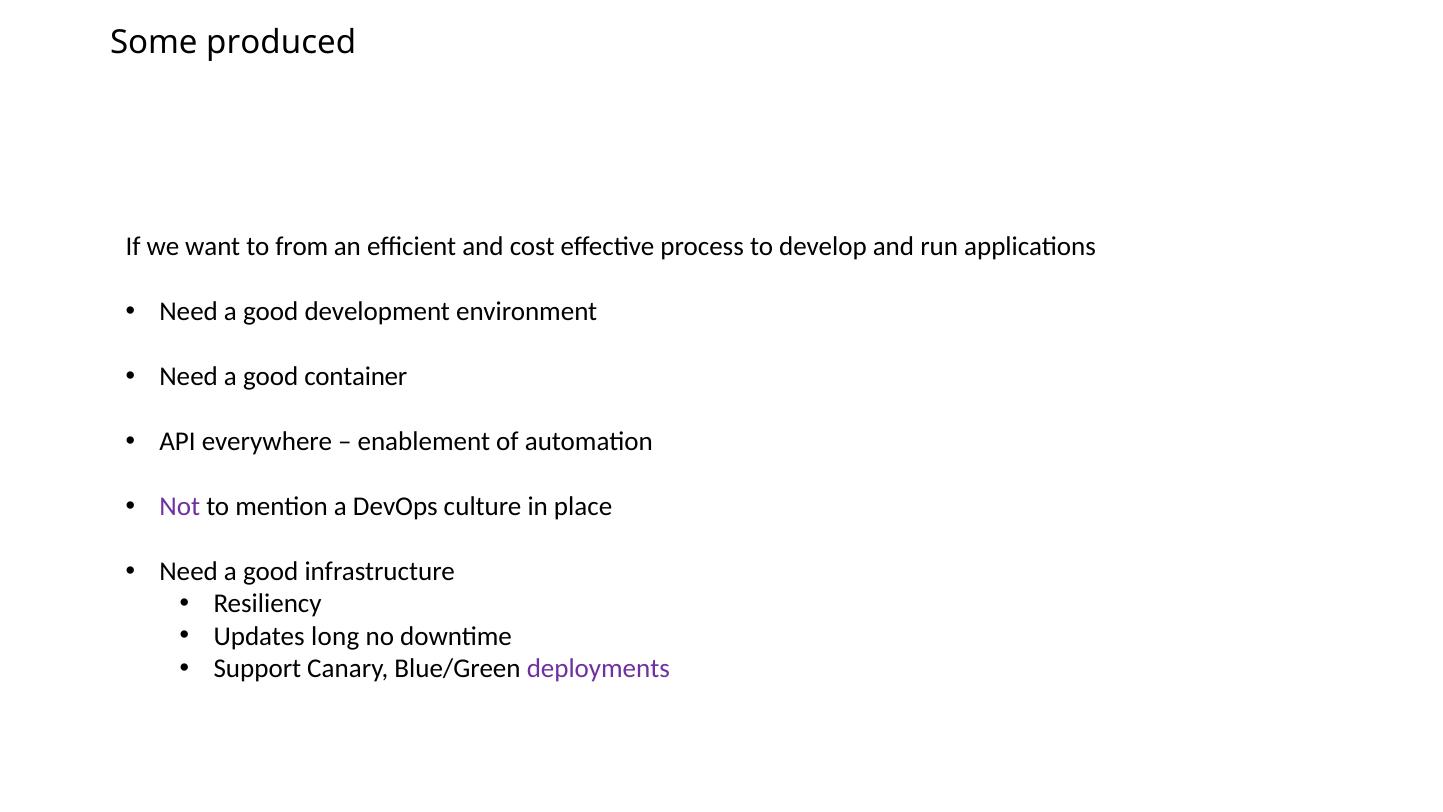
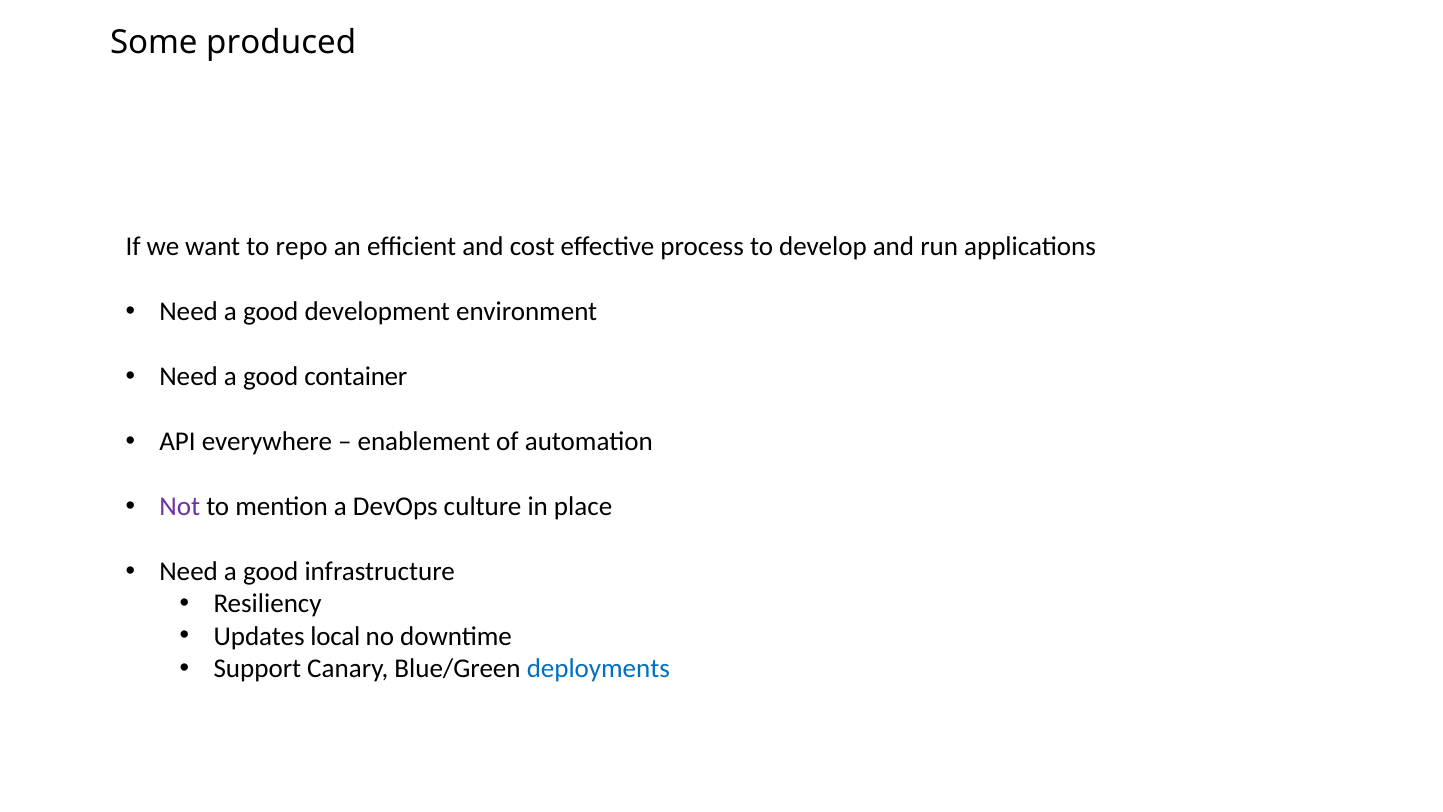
from: from -> repo (302, 247)
long: long -> local (335, 636)
deployments colour: purple -> blue (598, 669)
